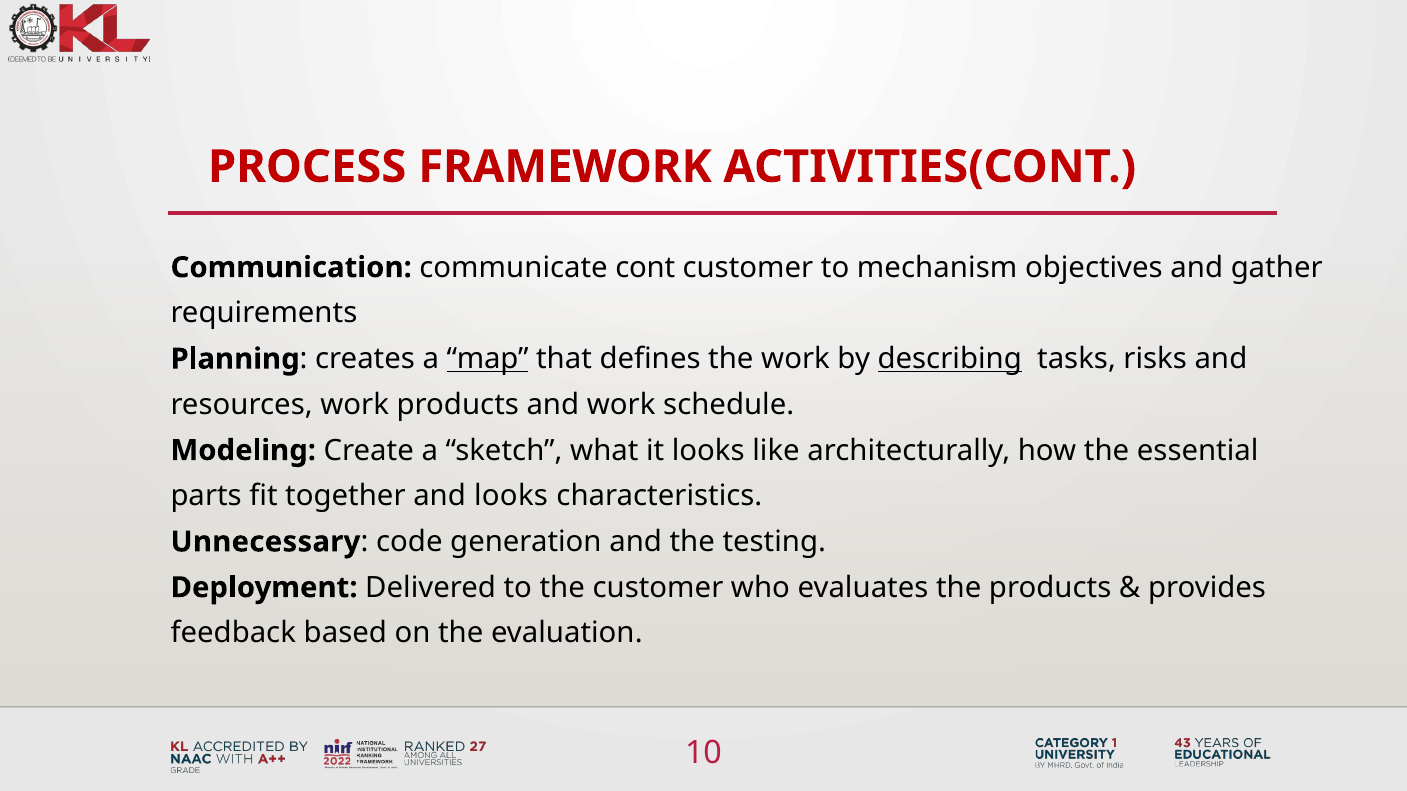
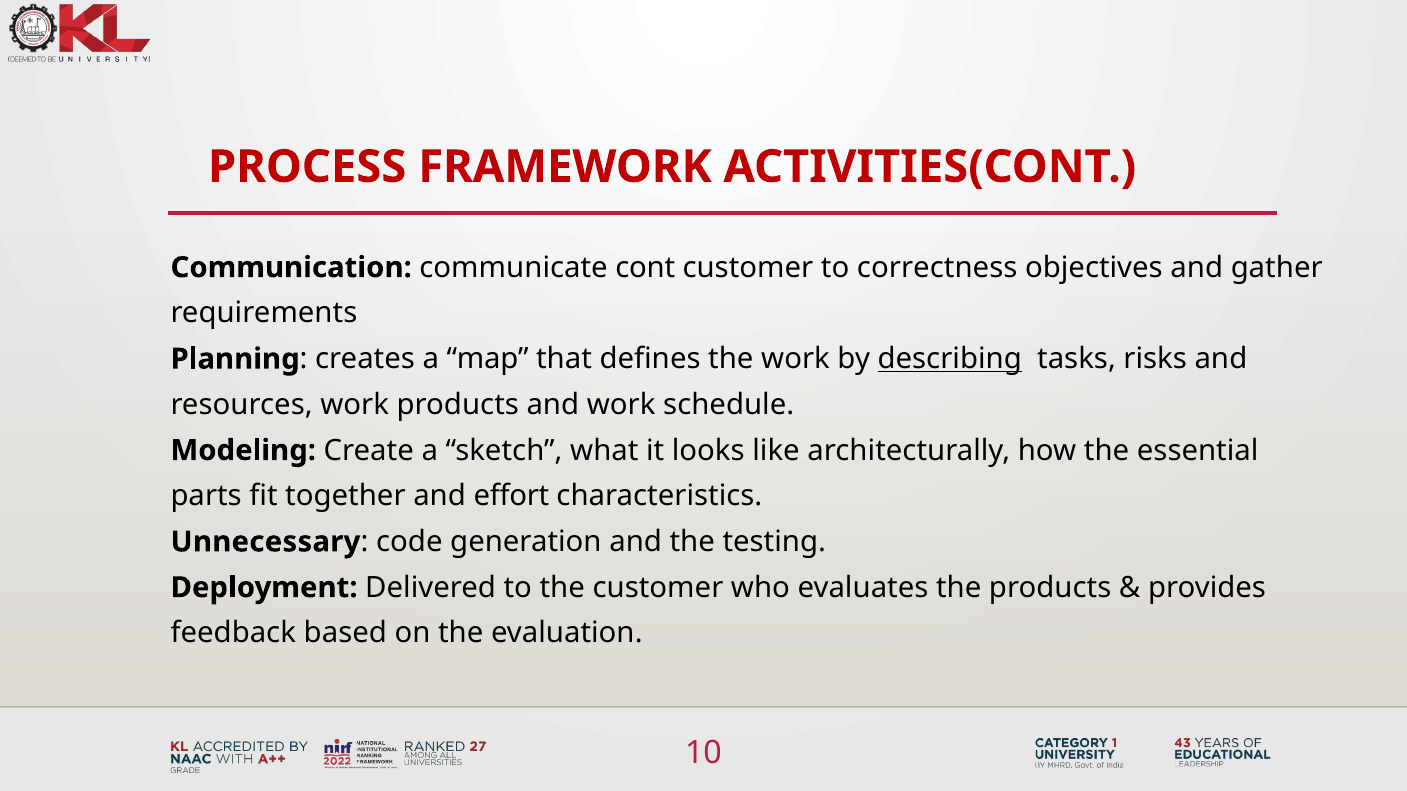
mechanism: mechanism -> correctness (937, 268)
map underline: present -> none (488, 359)
and looks: looks -> effort (511, 496)
